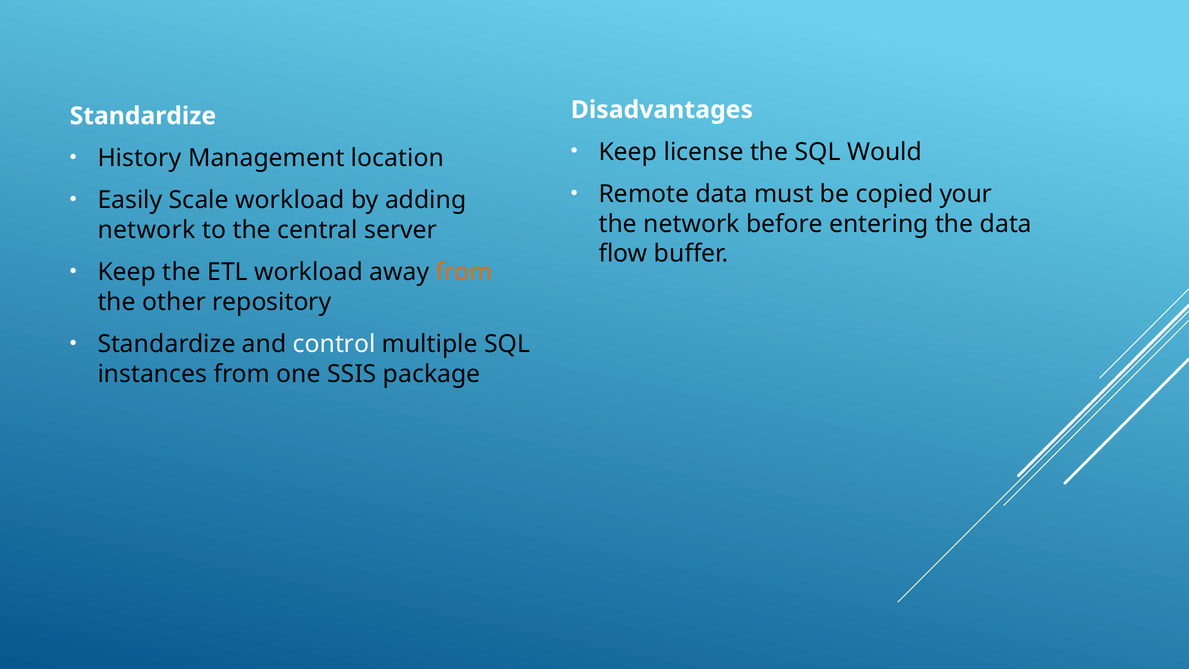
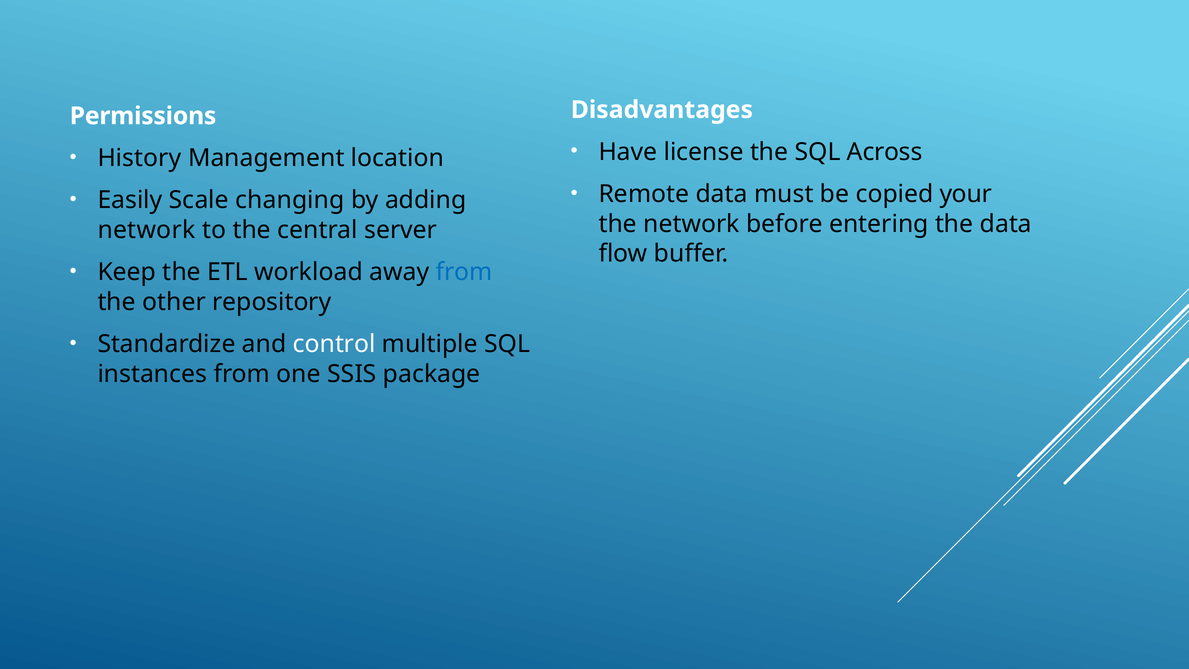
Standardize: Standardize -> Permissions (143, 116)
Keep: Keep -> Have (628, 152)
Would: Would -> Across (885, 152)
Scale workload: workload -> changing (290, 200)
from colour: orange -> blue (464, 272)
